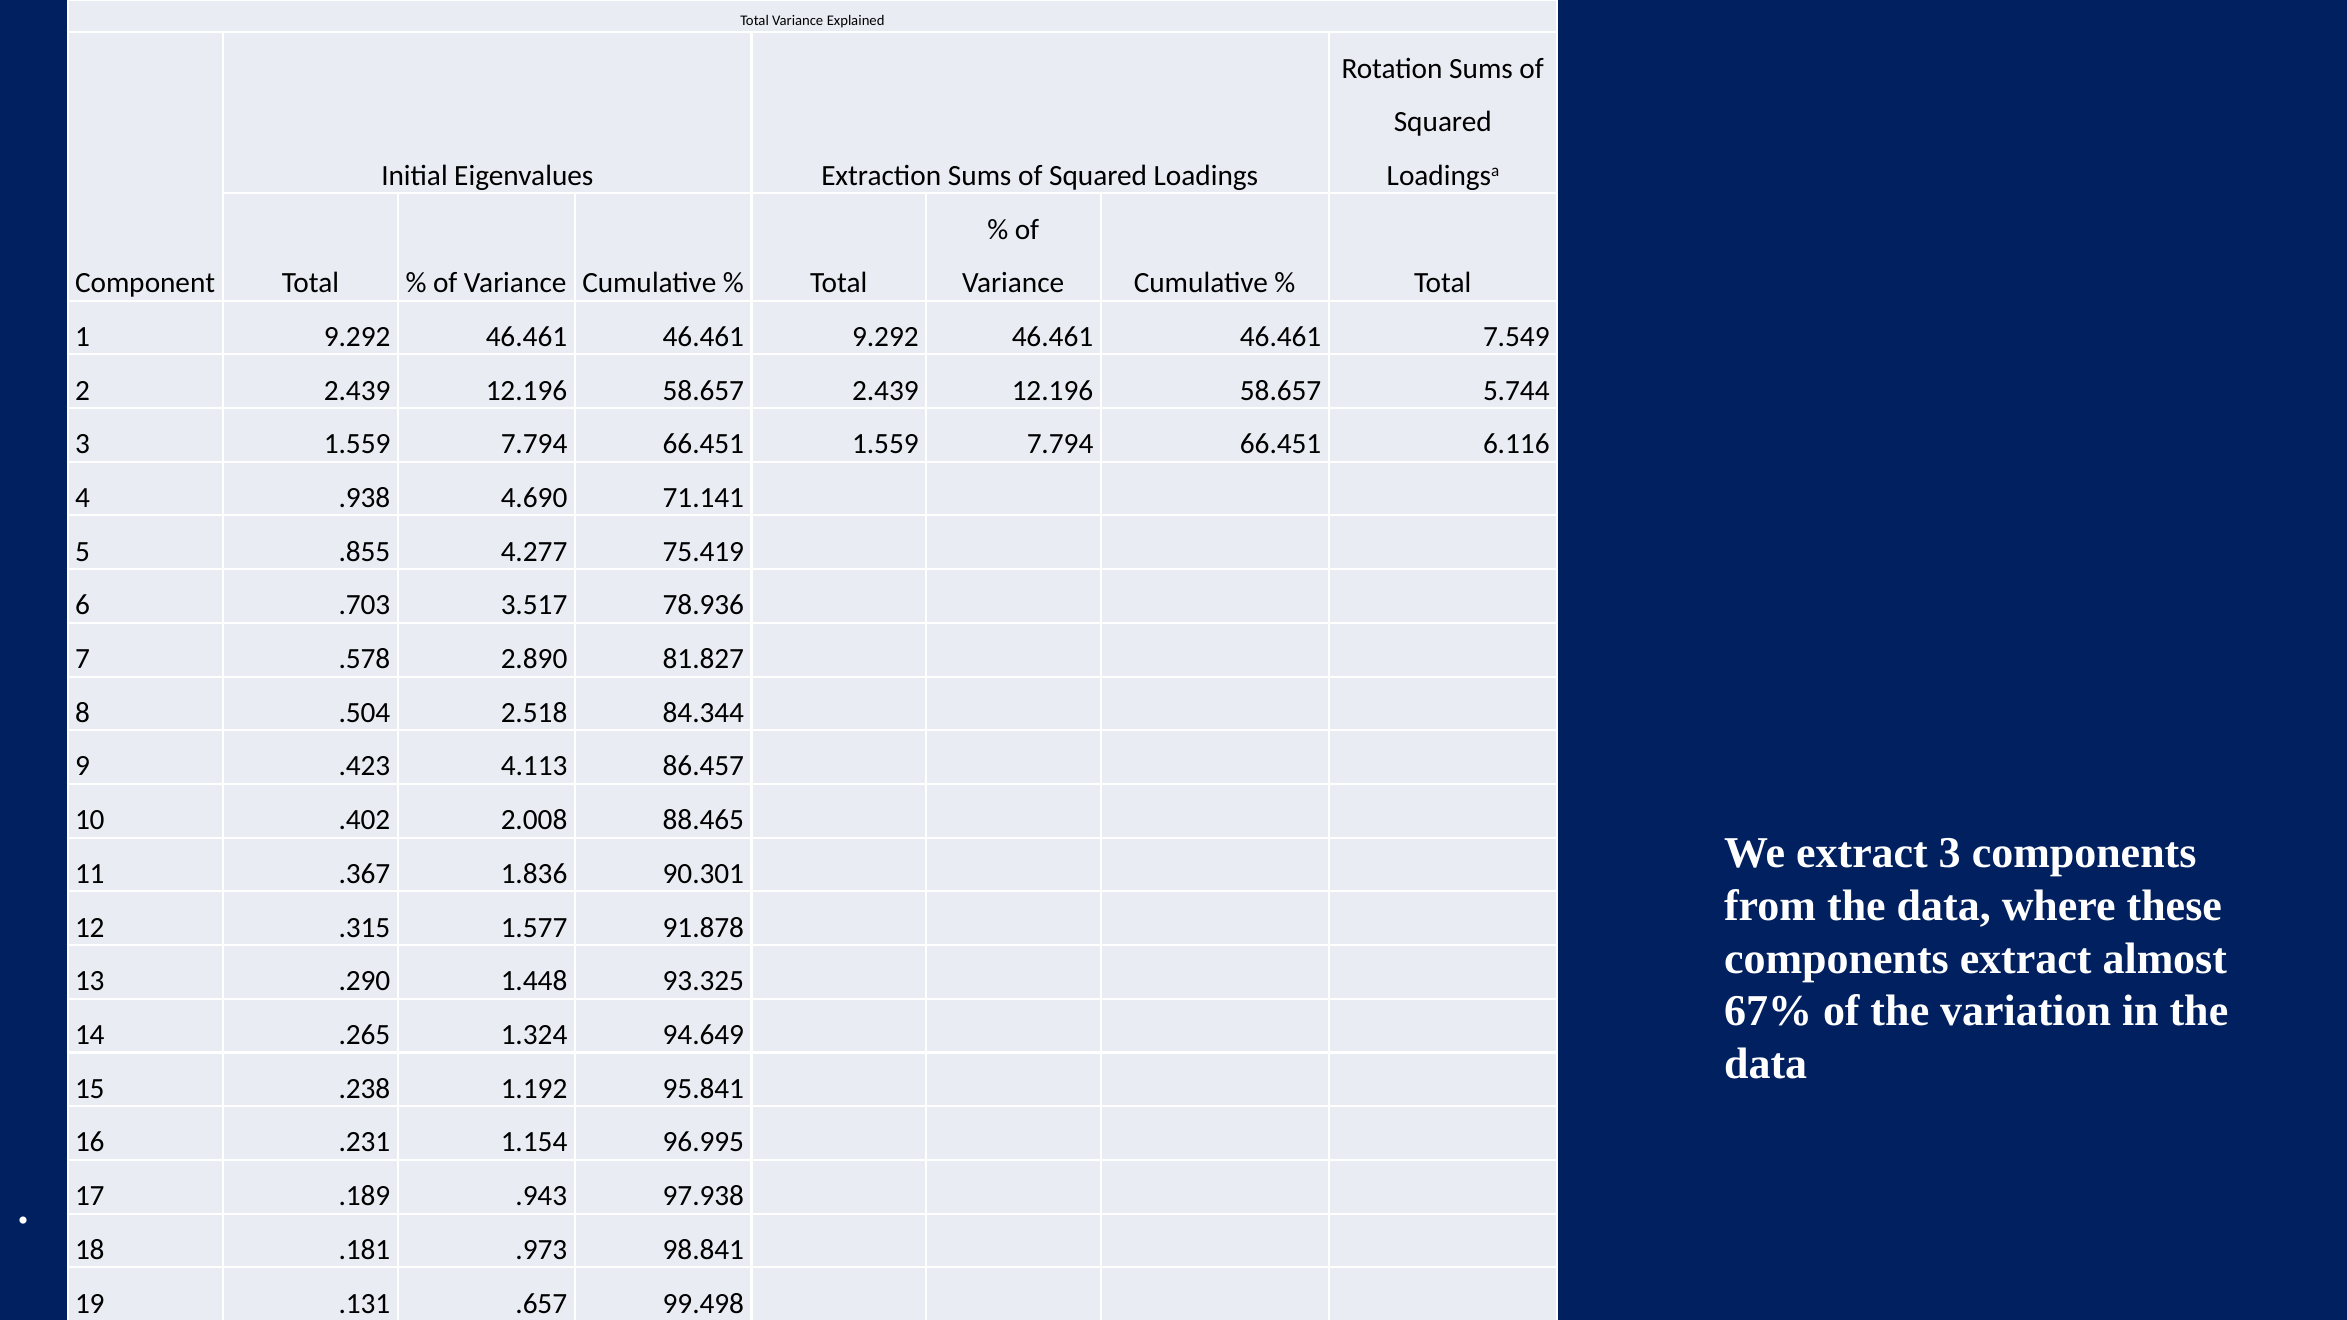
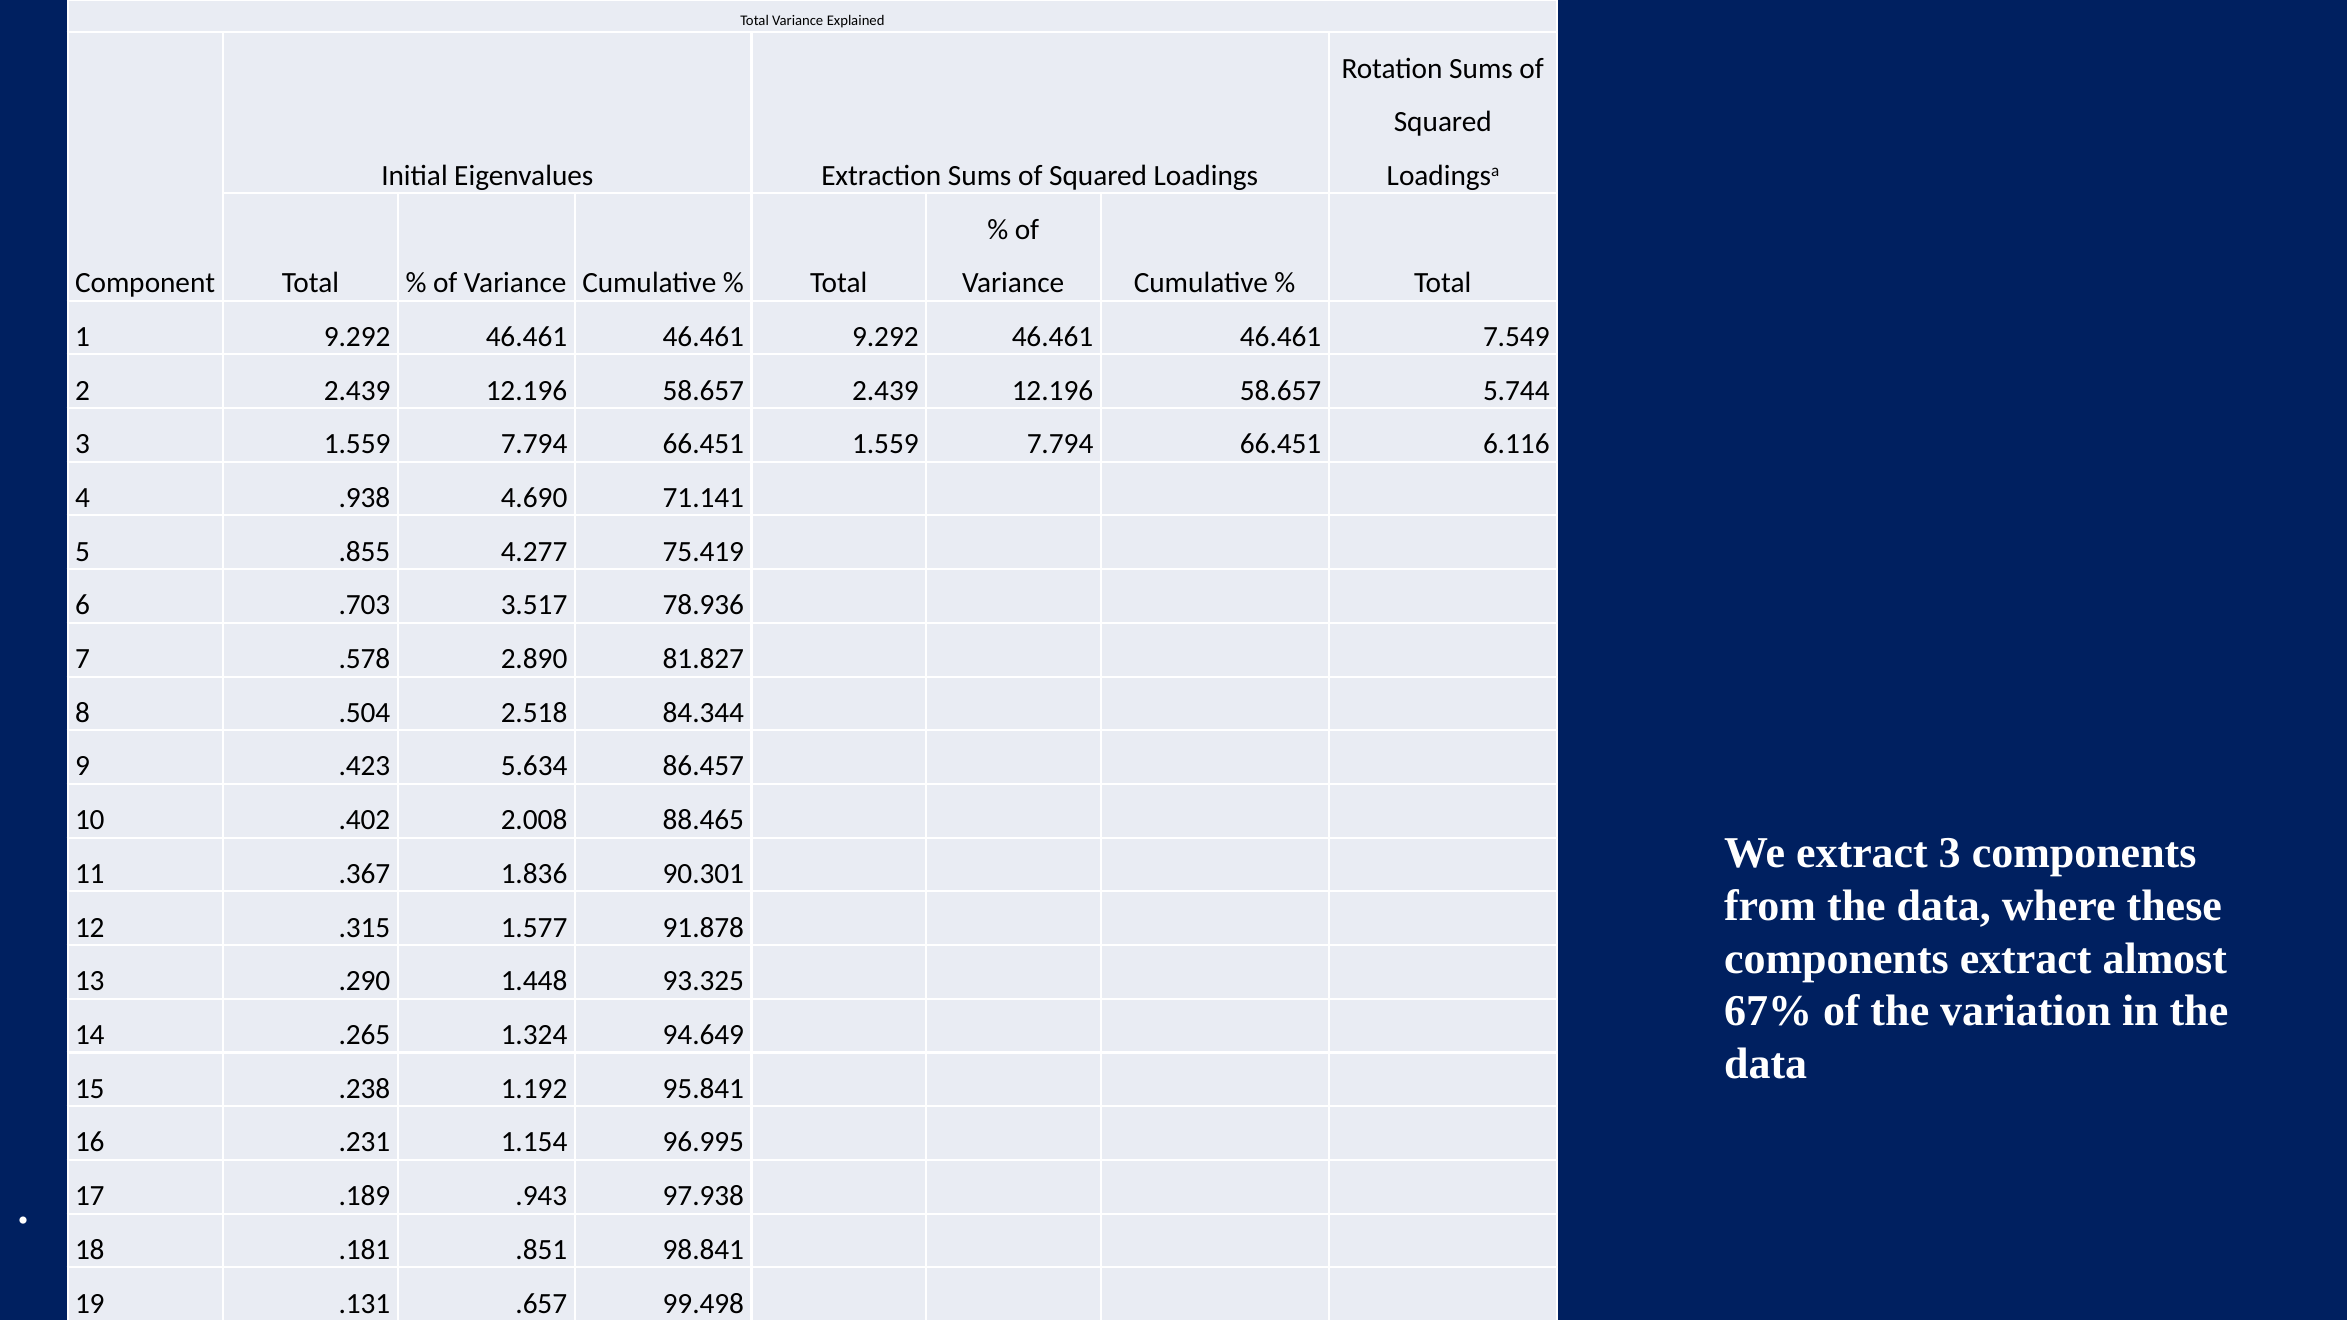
4.113: 4.113 -> 5.634 (534, 766)
.973: .973 -> .851 (541, 1250)
